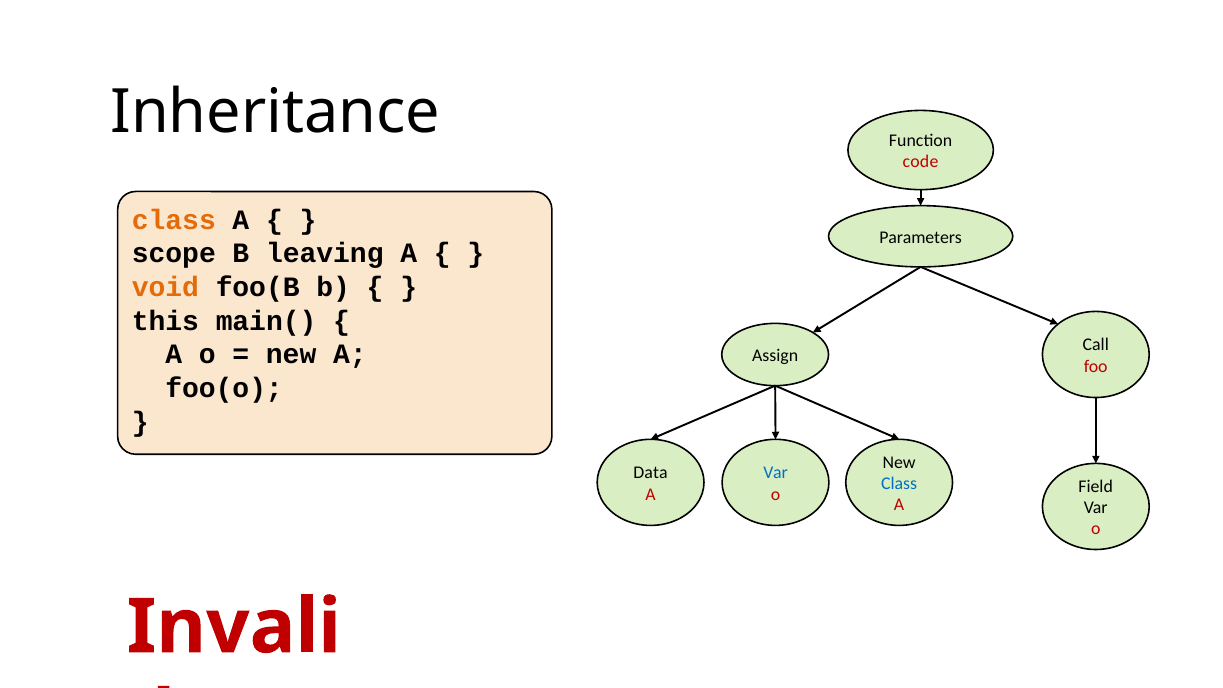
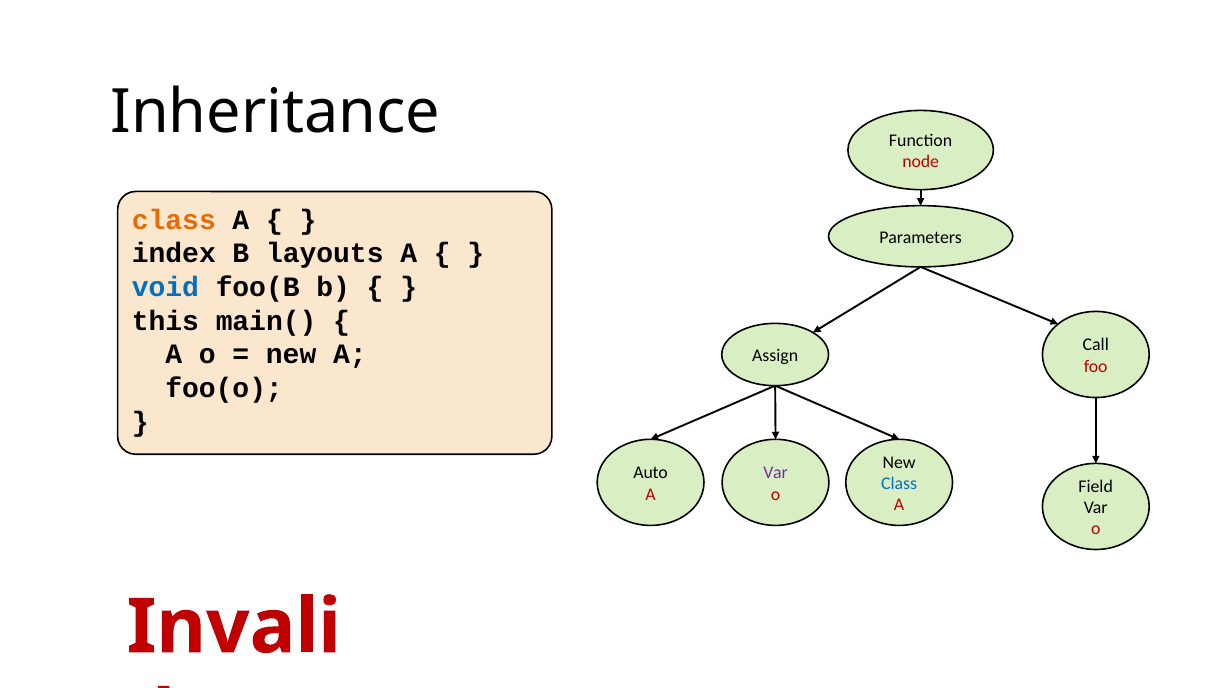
code: code -> node (921, 162)
scope: scope -> index (174, 254)
leaving: leaving -> layouts (325, 254)
void colour: orange -> blue (165, 287)
Data: Data -> Auto (651, 473)
Var colour: blue -> purple (776, 473)
